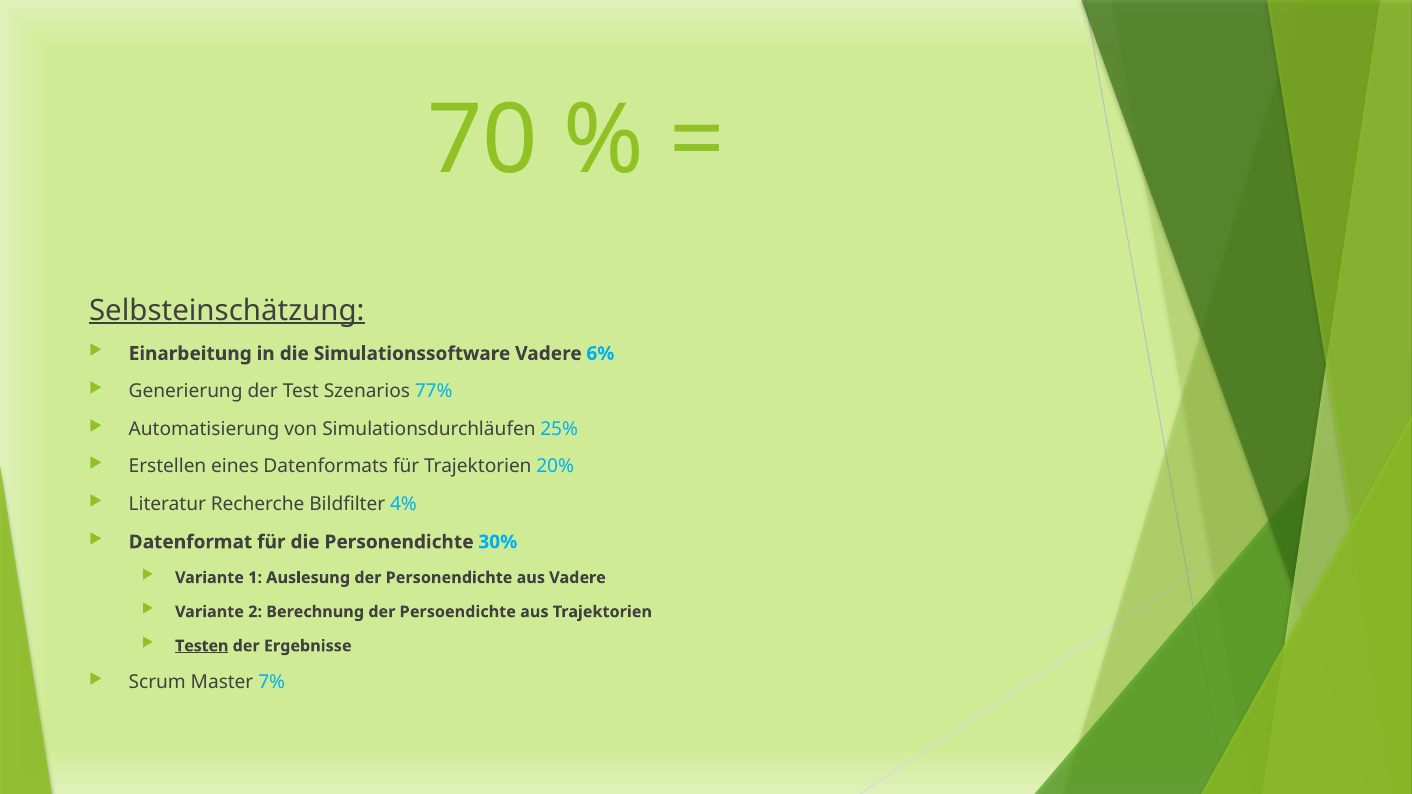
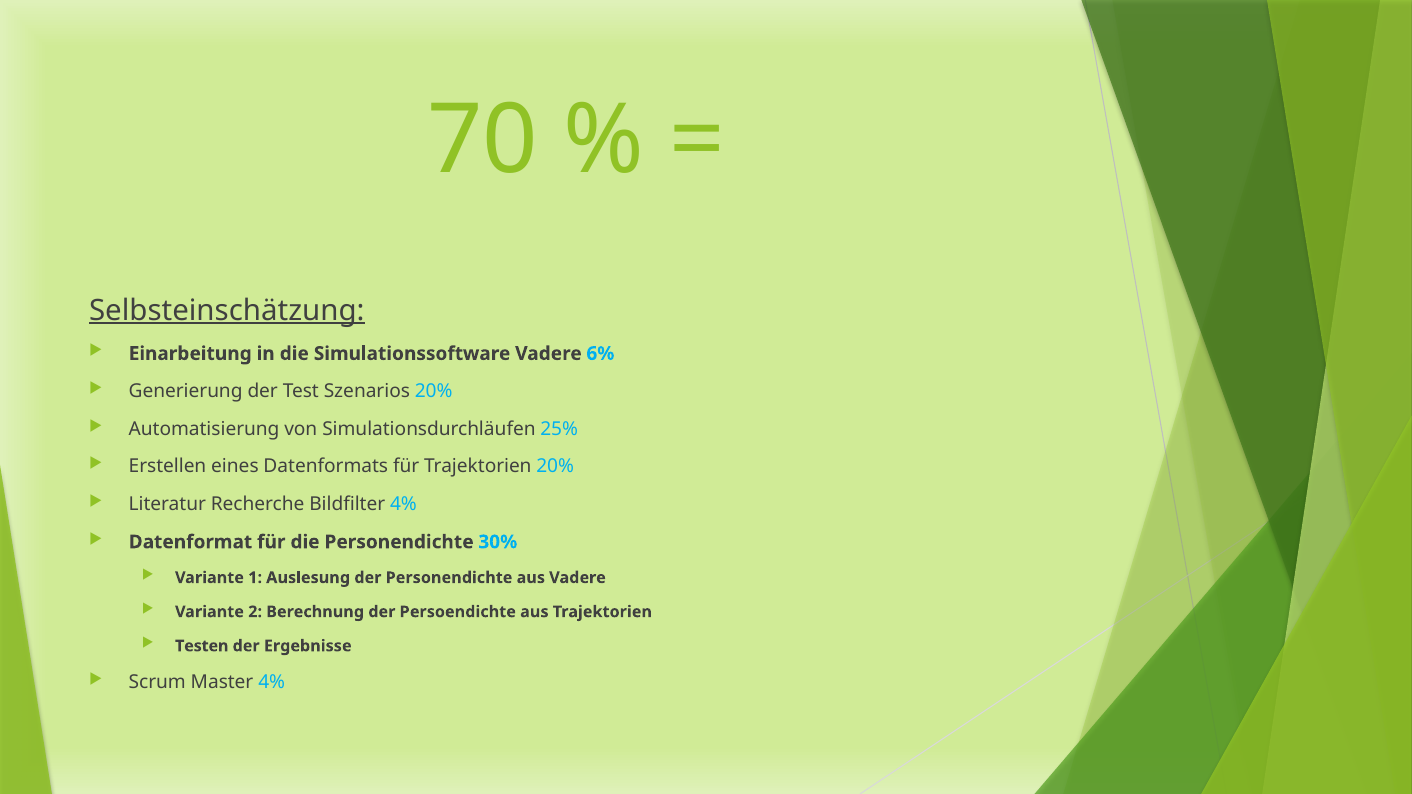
Szenarios 77%: 77% -> 20% (434, 391)
Testen underline: present -> none (202, 646)
Master 7%: 7% -> 4% (272, 682)
